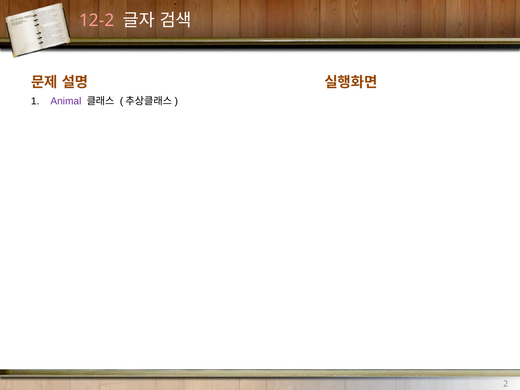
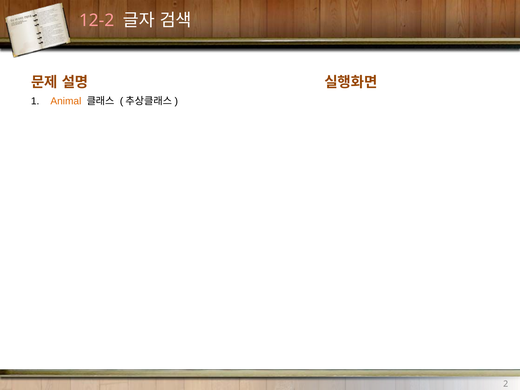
Animal colour: purple -> orange (66, 101)
